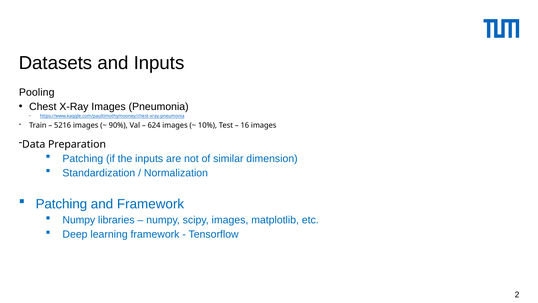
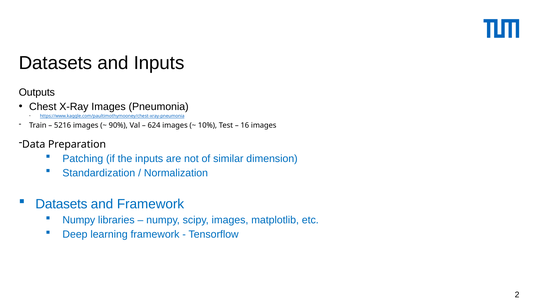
Pooling: Pooling -> Outputs (37, 92)
Patching: Patching -> Datasets (61, 204)
